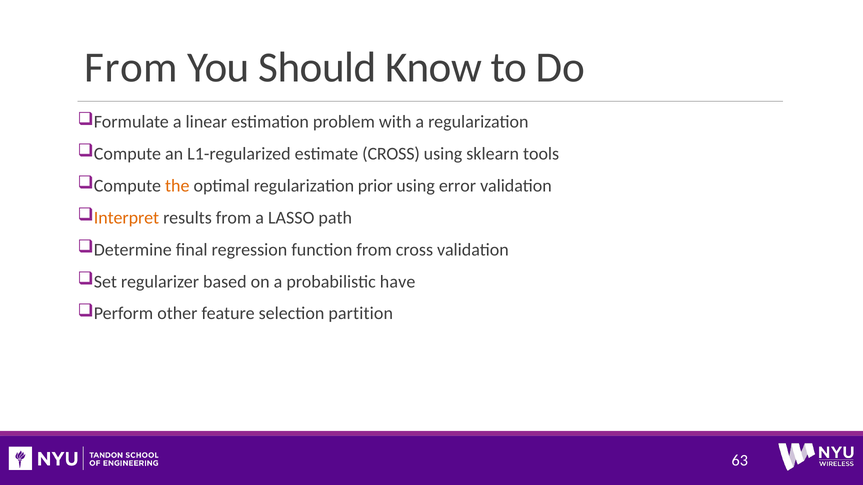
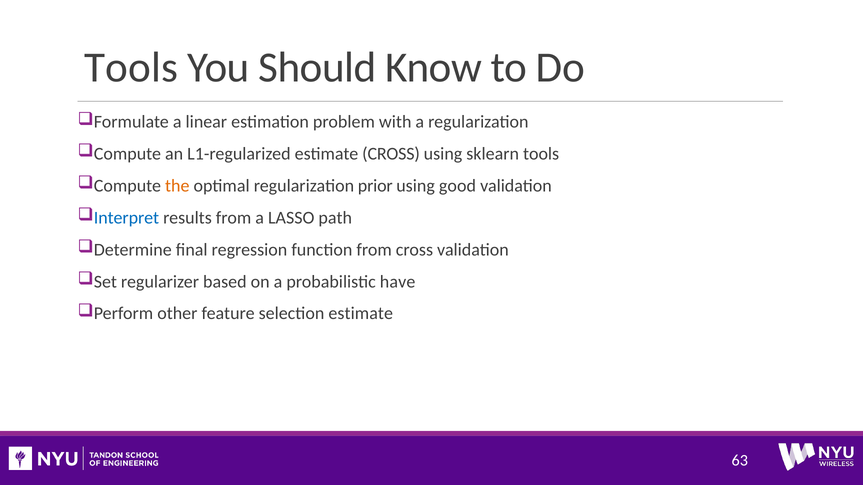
From: From -> Tools (131, 68)
error: error -> good (457, 186)
Interpret colour: orange -> blue (126, 218)
selection partition: partition -> estimate (361, 314)
